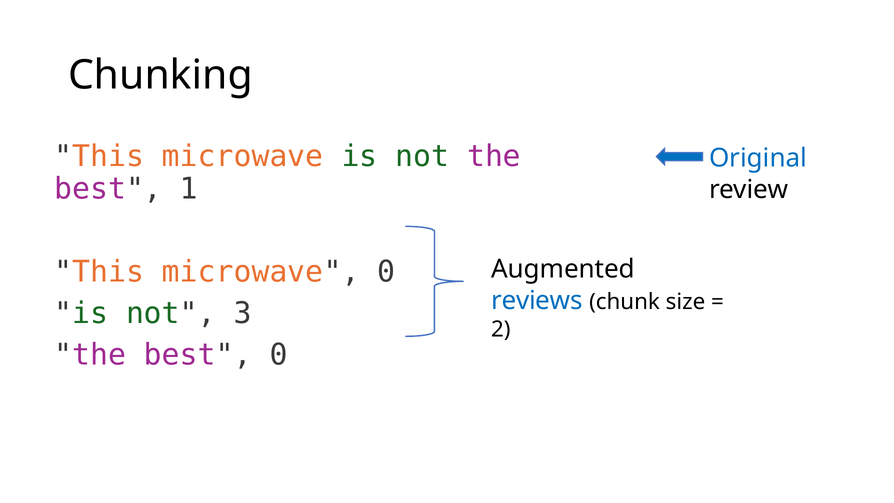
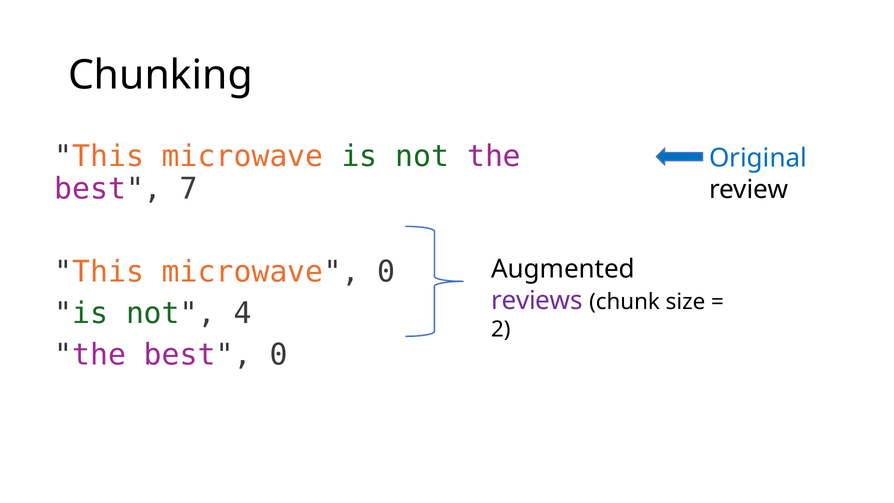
1: 1 -> 7 (189, 189)
reviews colour: blue -> purple (537, 300)
3: 3 -> 4 (243, 313)
